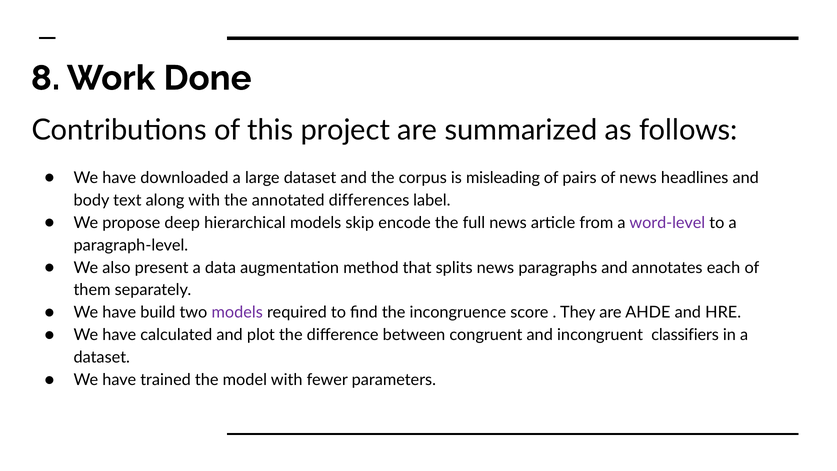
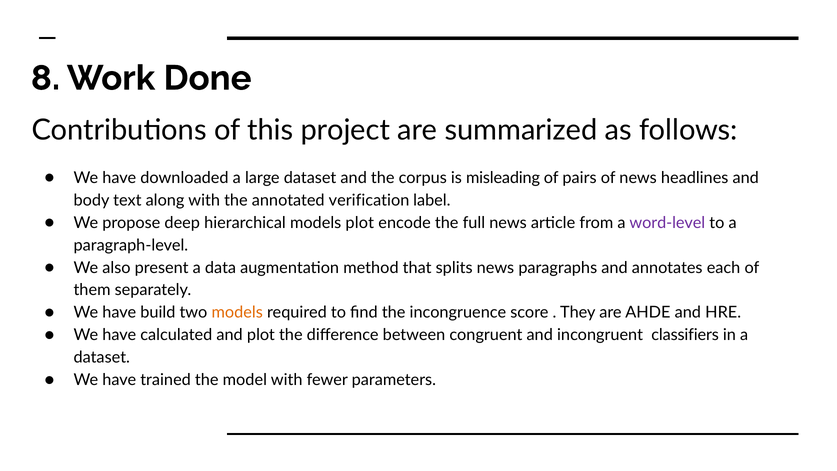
differences: differences -> verification (369, 200)
models skip: skip -> plot (360, 223)
models colour: purple -> orange (237, 312)
